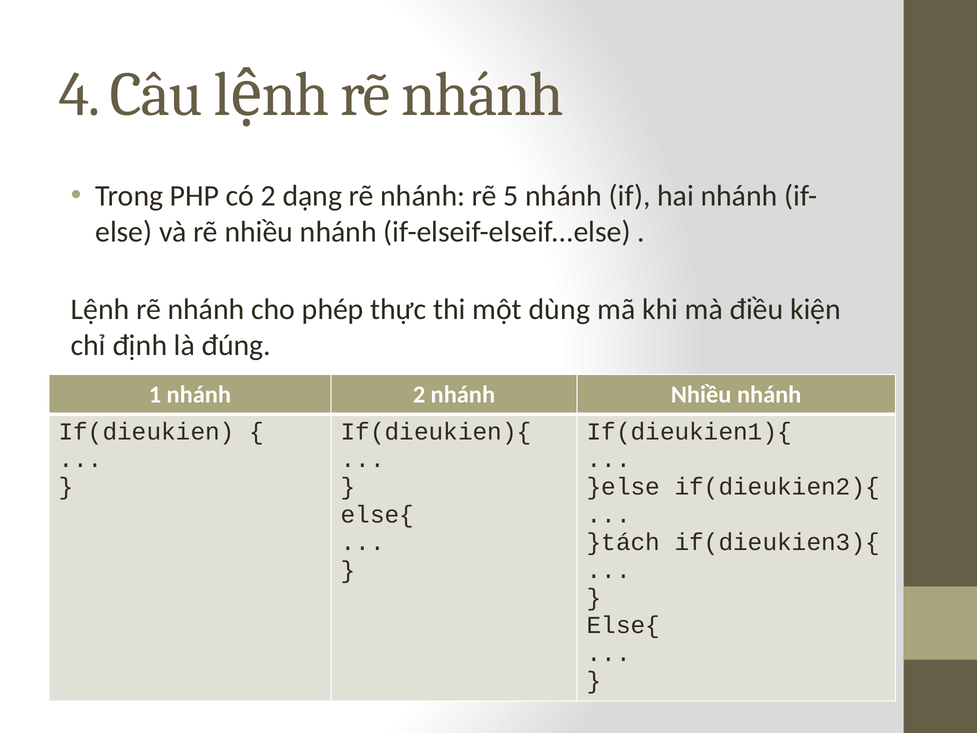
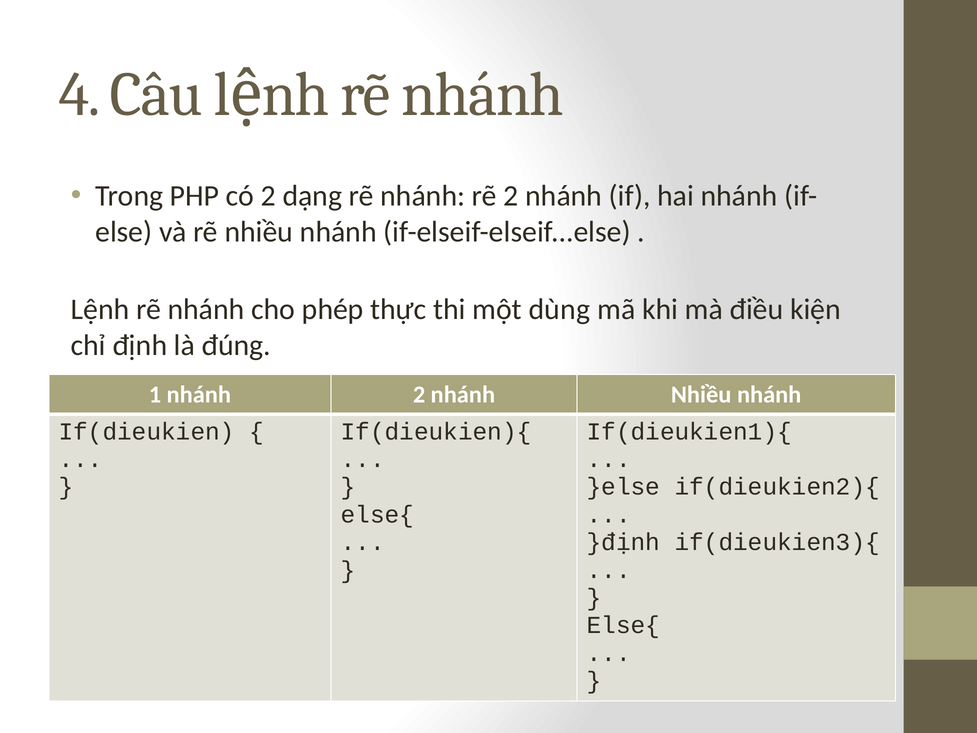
rẽ 5: 5 -> 2 (511, 196)
}tách: }tách -> }định (623, 542)
